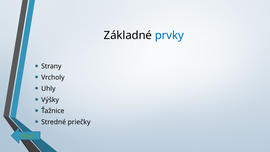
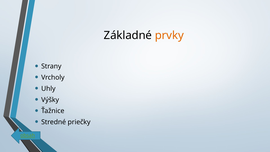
prvky colour: blue -> orange (169, 35)
